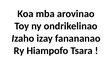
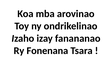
Hiampofo: Hiampofo -> Fonenana (47, 51)
